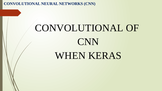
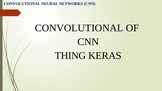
WHEN: WHEN -> THING (70, 56)
